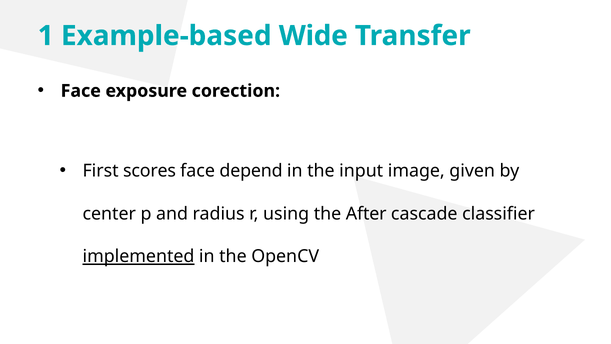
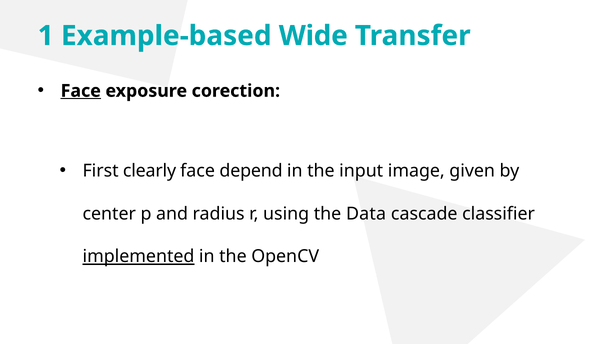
Face underline: none -> present (81, 91)
scores: scores -> clearly (150, 171)
After: After -> Data (366, 214)
